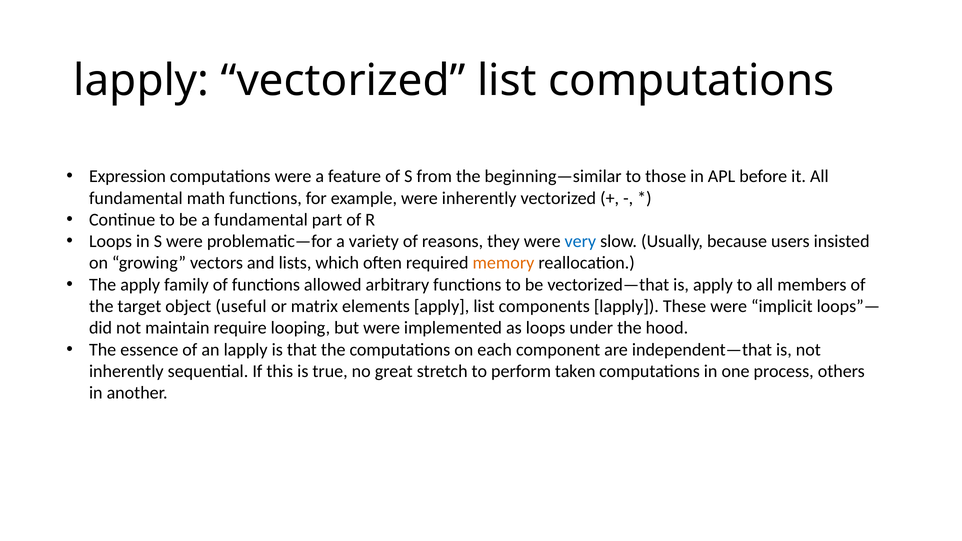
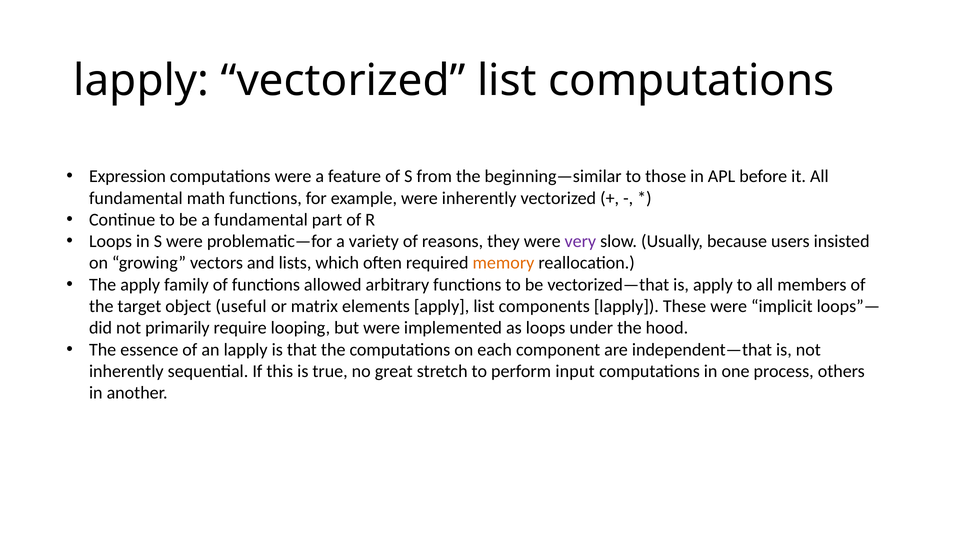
very colour: blue -> purple (580, 241)
maintain: maintain -> primarily (177, 328)
taken: taken -> input (575, 371)
